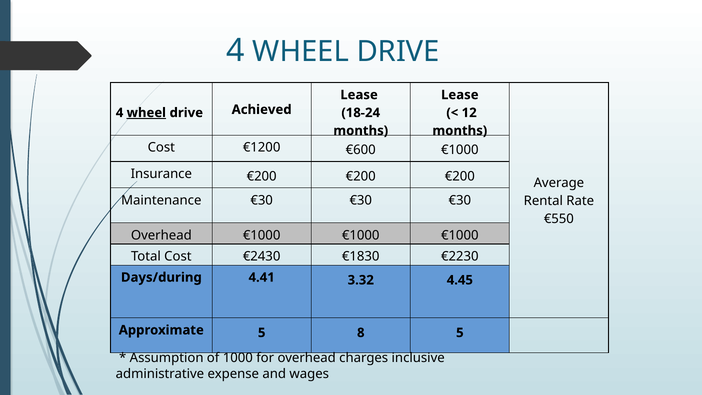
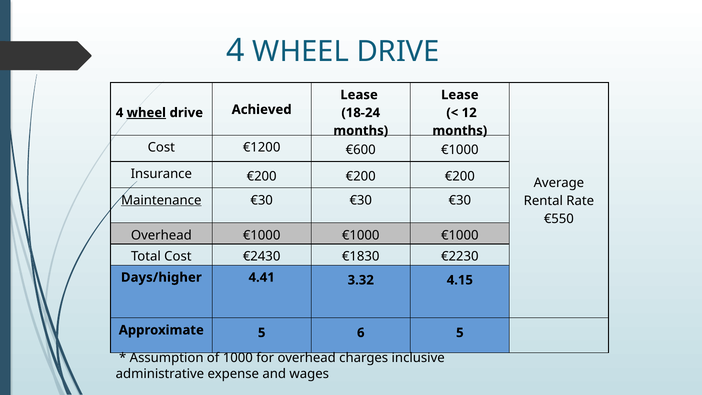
Maintenance underline: none -> present (161, 200)
Days/during: Days/during -> Days/higher (161, 277)
4.45: 4.45 -> 4.15 (460, 280)
8: 8 -> 6 (361, 333)
